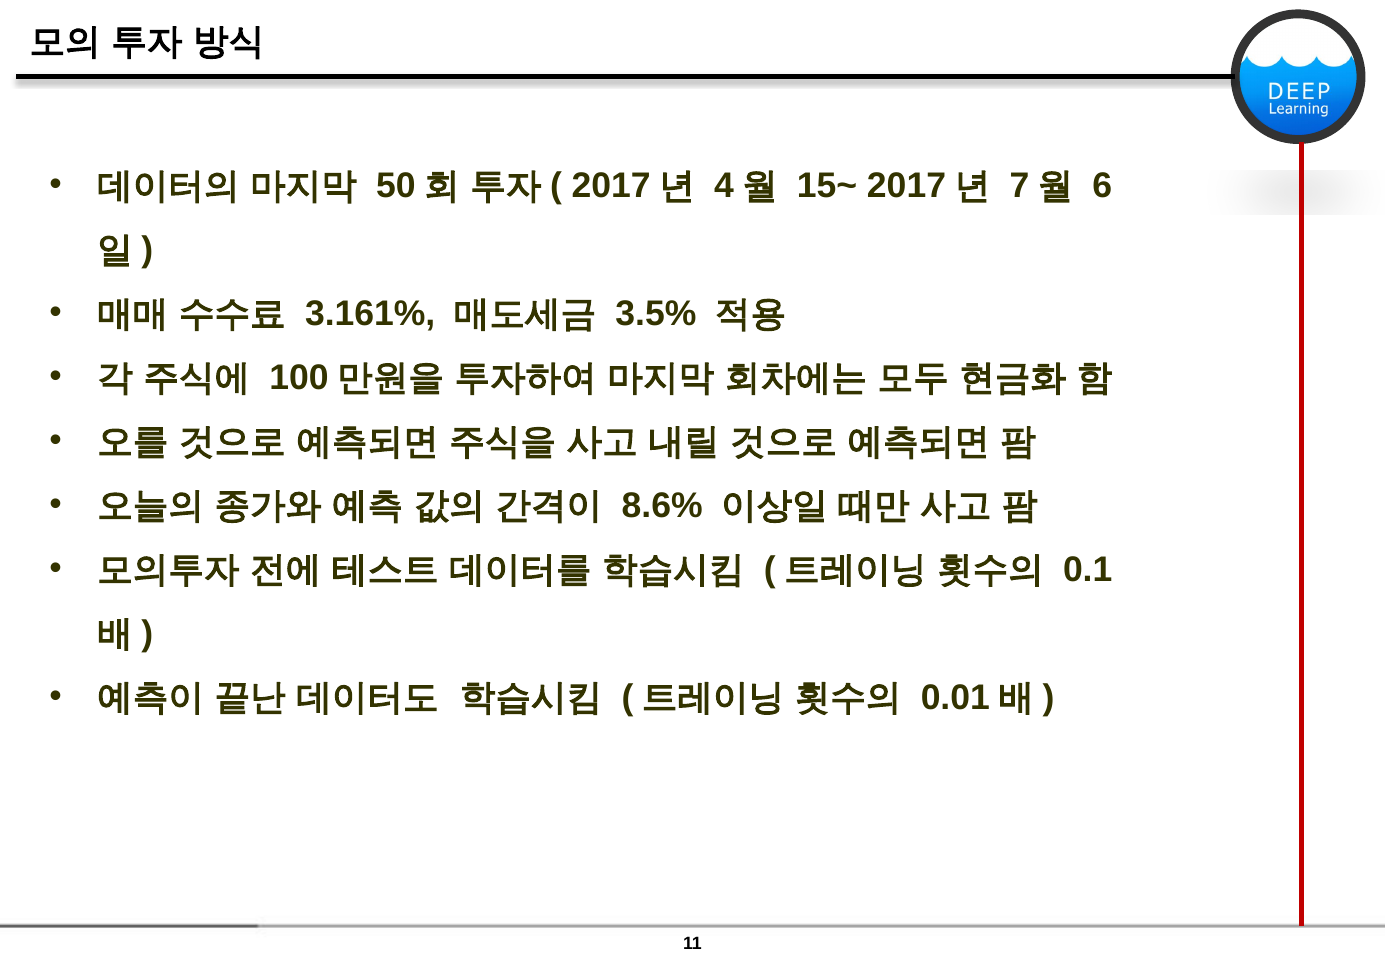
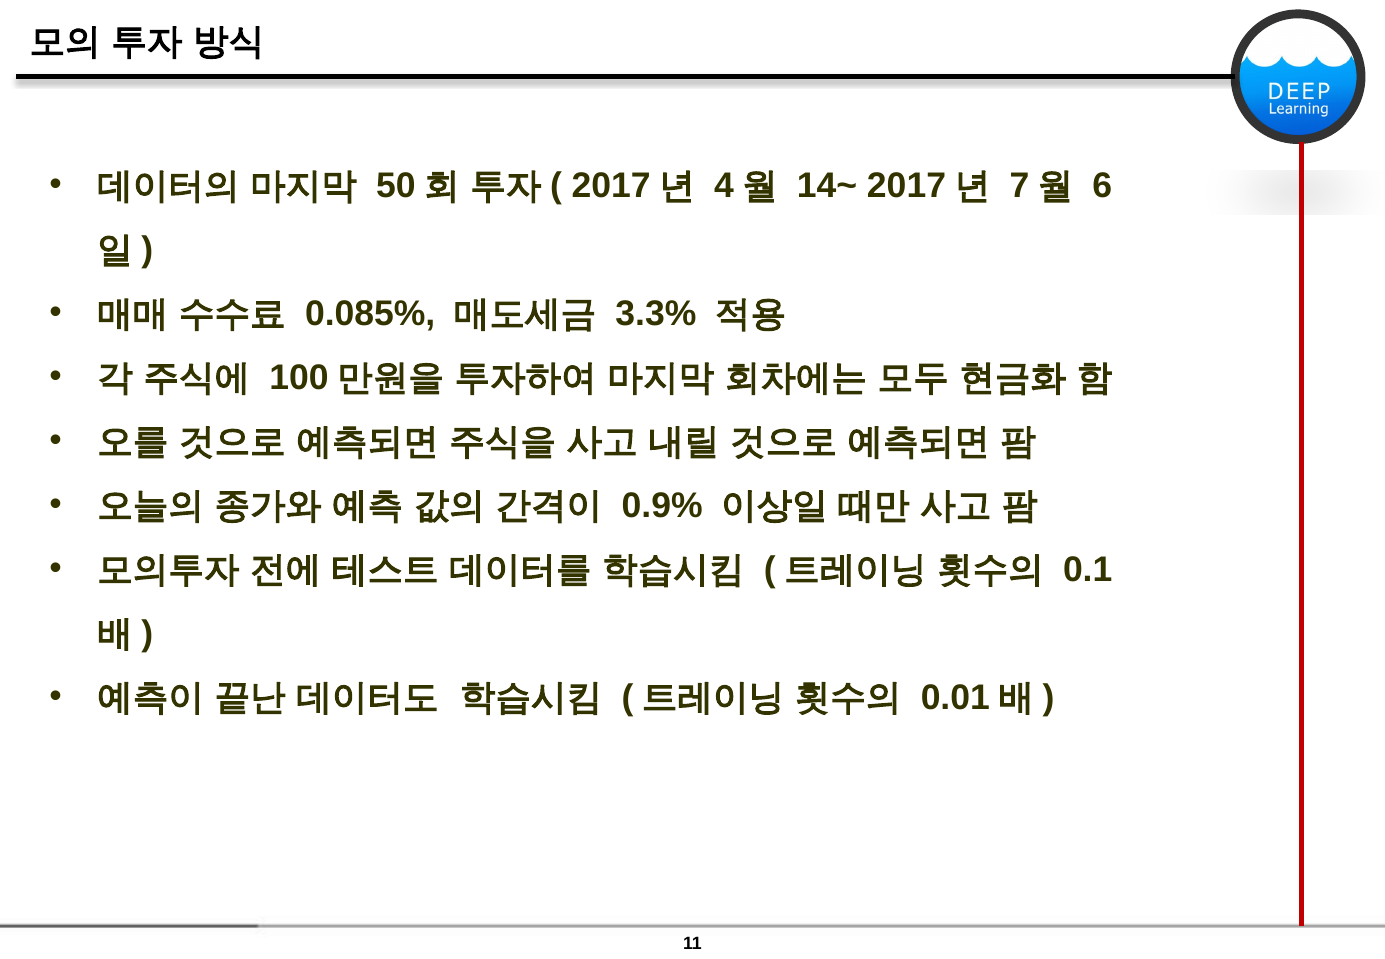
15~: 15~ -> 14~ (827, 186)
3.161%: 3.161% -> 0.085% (370, 314)
3.5%: 3.5% -> 3.3% (656, 314)
8.6%: 8.6% -> 0.9% (662, 506)
